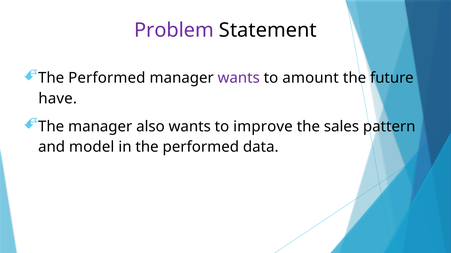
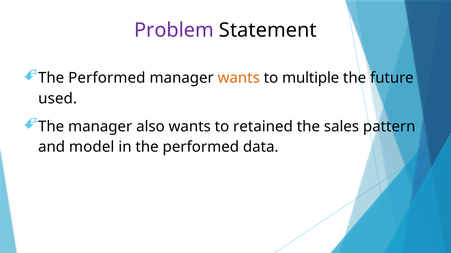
wants colour: purple -> orange (239, 78)
amount: amount -> multiple (311, 78)
have: have -> used (58, 99)
improve: improve -> retained (263, 127)
